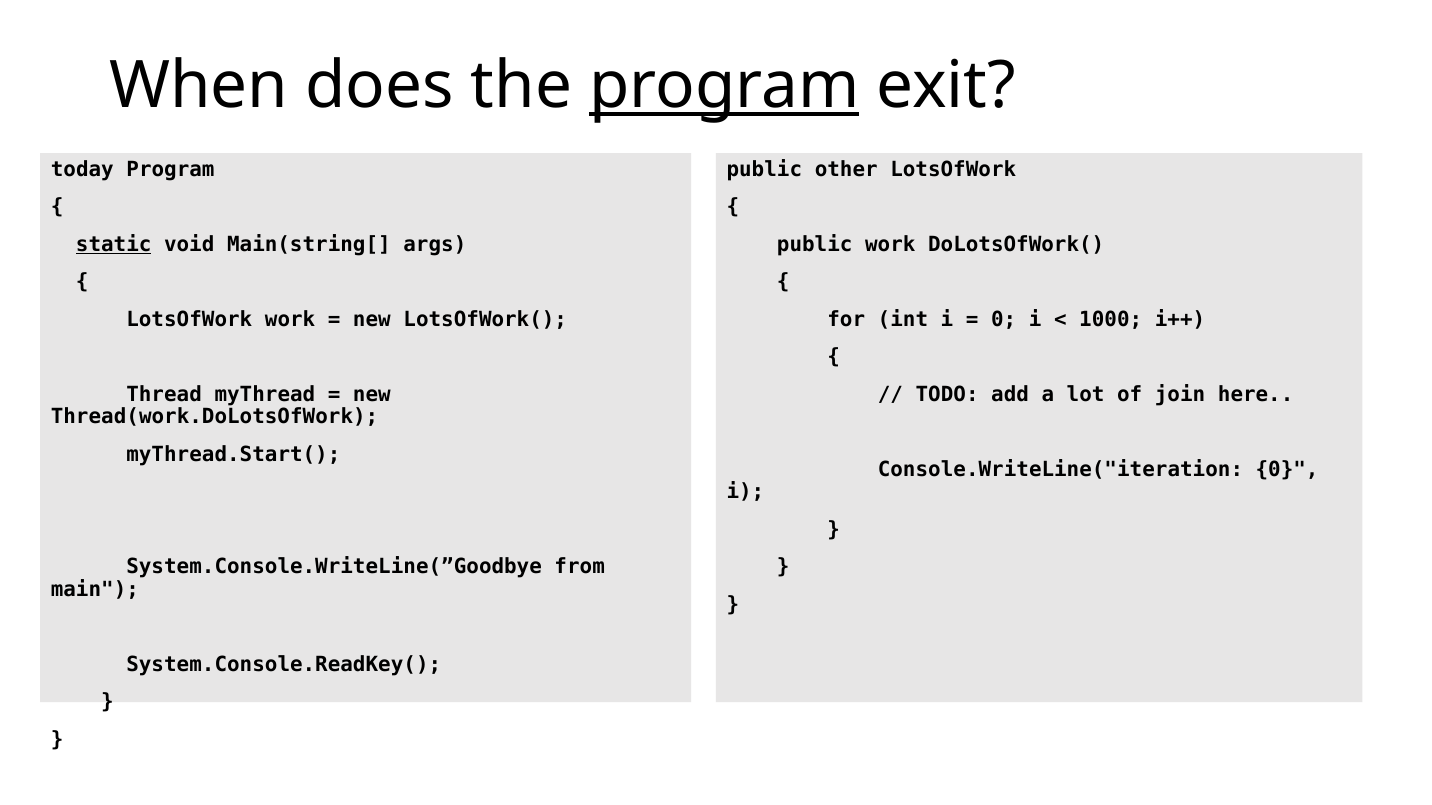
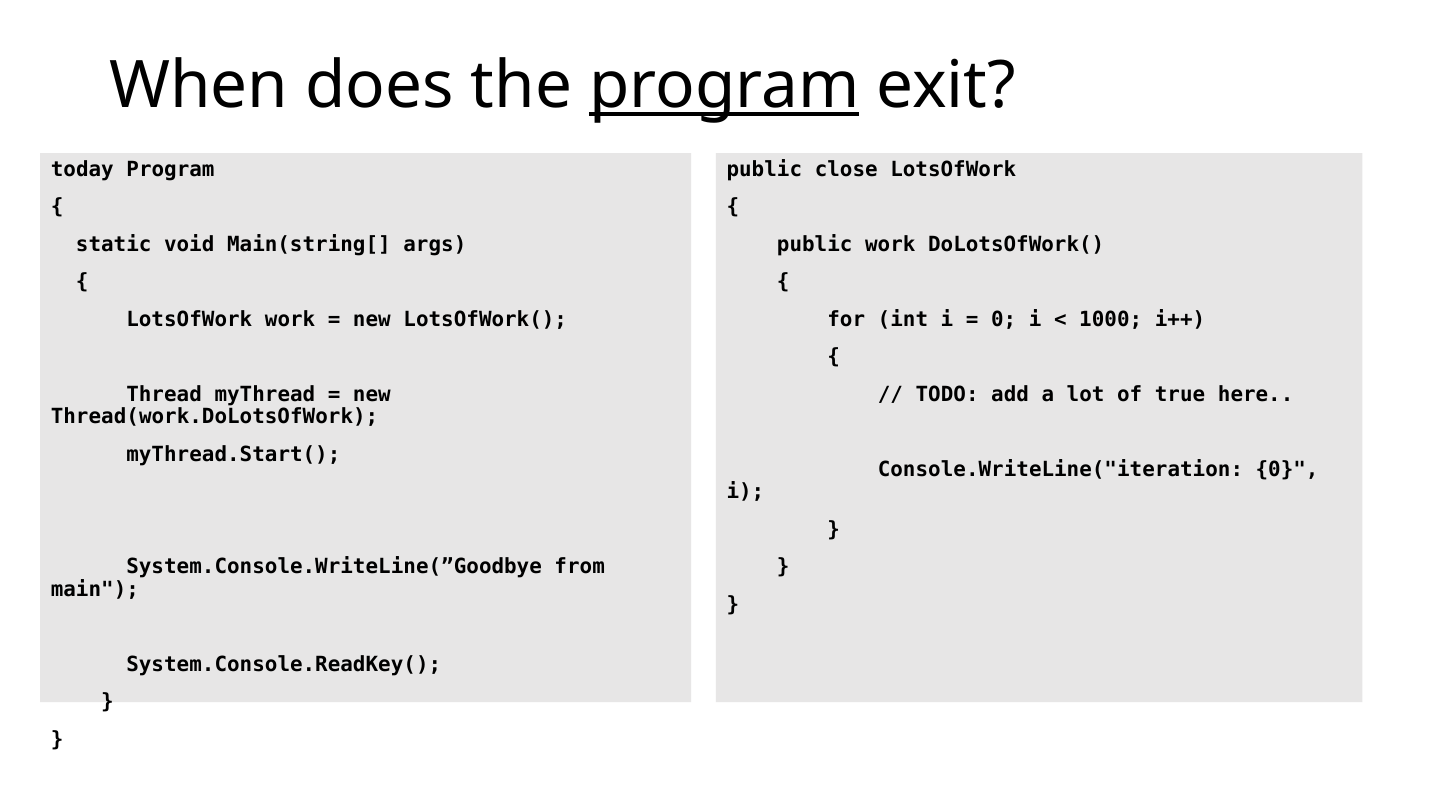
other: other -> close (846, 170)
static underline: present -> none (114, 245)
join: join -> true (1180, 395)
